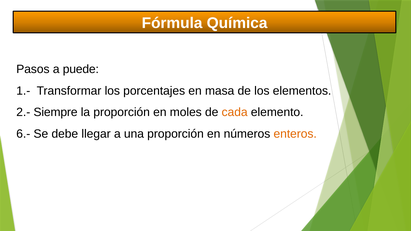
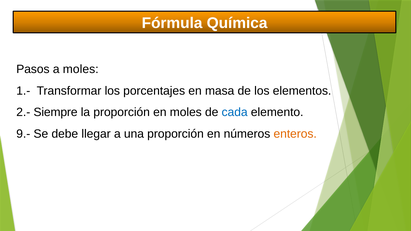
a puede: puede -> moles (81, 69)
cada colour: orange -> blue (235, 112)
6.-: 6.- -> 9.- (23, 134)
